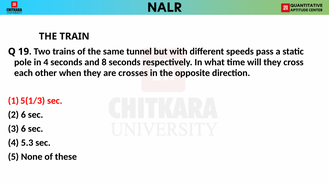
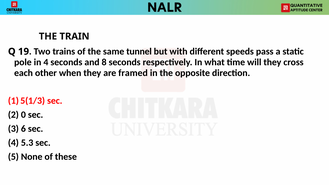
crosses: crosses -> framed (133, 73)
2 6: 6 -> 0 (23, 115)
